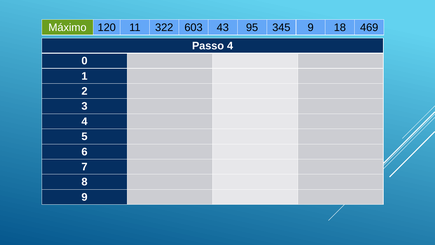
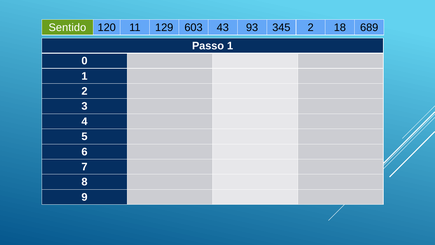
Máximo: Máximo -> Sentido (67, 27)
322: 322 -> 129 (164, 27)
95: 95 -> 93 (252, 27)
345 9: 9 -> 2 (311, 27)
469: 469 -> 689 (369, 27)
Passo 4: 4 -> 1 (230, 46)
